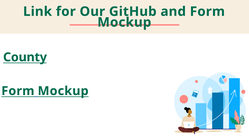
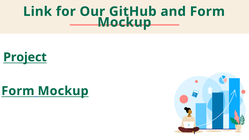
County: County -> Project (25, 57)
